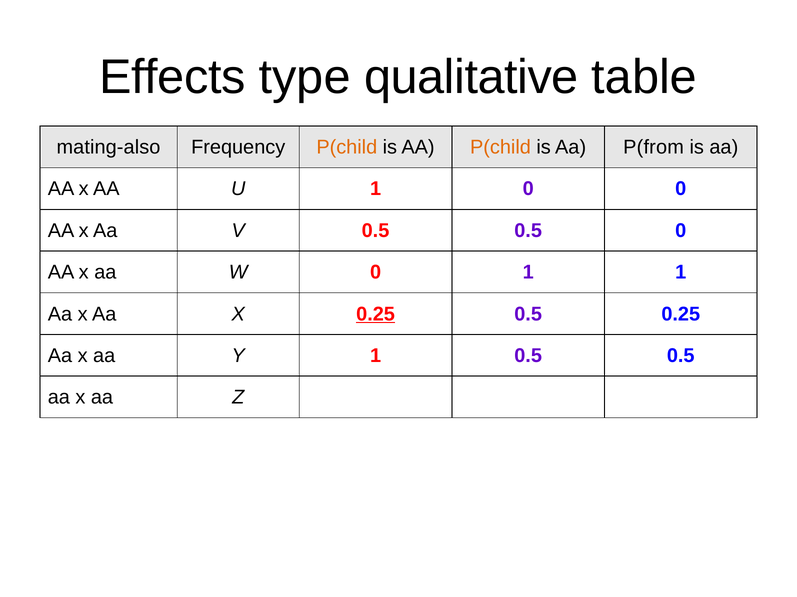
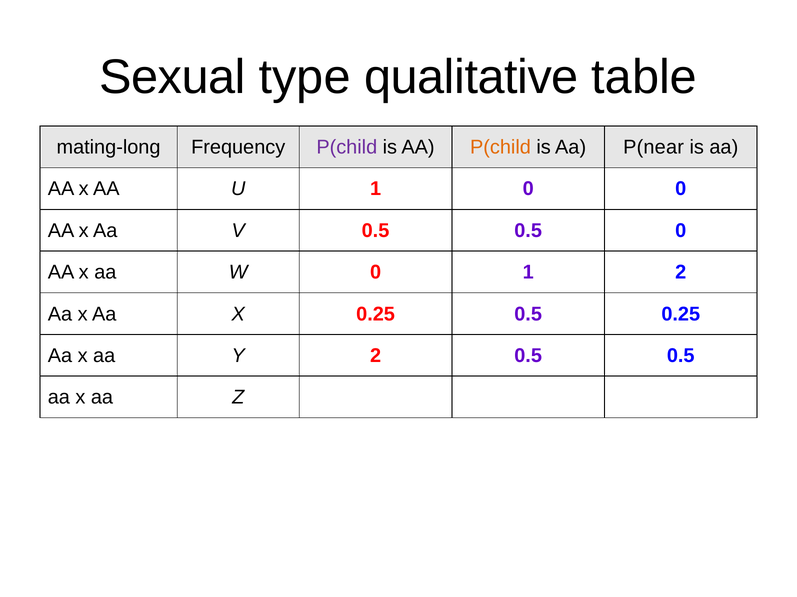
Effects: Effects -> Sexual (172, 77)
mating-also: mating-also -> mating-long (109, 147)
P(child colour: orange -> purple (347, 147)
P(from: P(from -> P(near (654, 147)
1 1: 1 -> 2 (681, 273)
0.25 underline: present -> none (376, 314)
Y 1: 1 -> 2 (376, 356)
